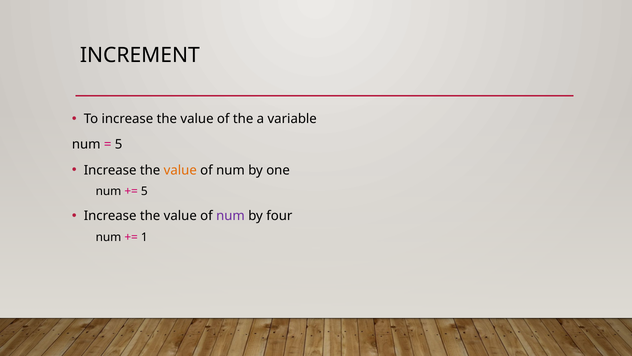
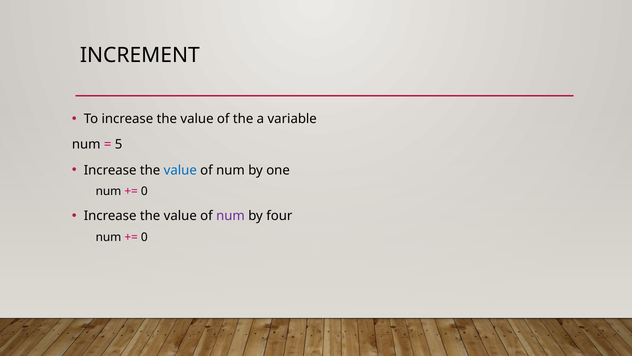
value colour: orange -> blue (180, 170)
5: 5 -> 0 (144, 191)
1: 1 -> 0 (144, 237)
